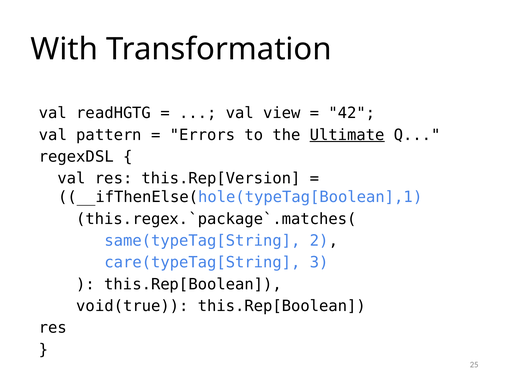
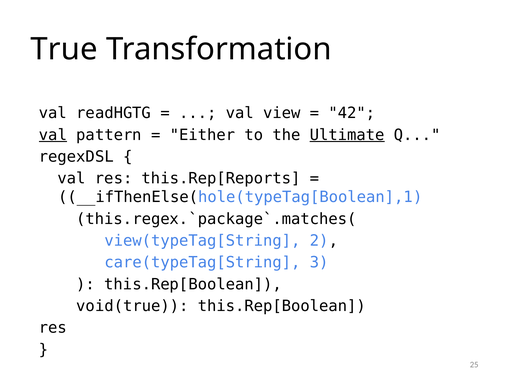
With: With -> True (64, 49)
val underline: none -> present (53, 135)
Errors: Errors -> Either (202, 135)
this.Rep[Version: this.Rep[Version -> this.Rep[Reports (221, 178)
same(typeTag[String: same(typeTag[String -> view(typeTag[String (202, 241)
